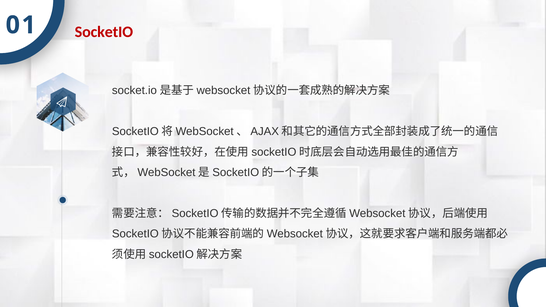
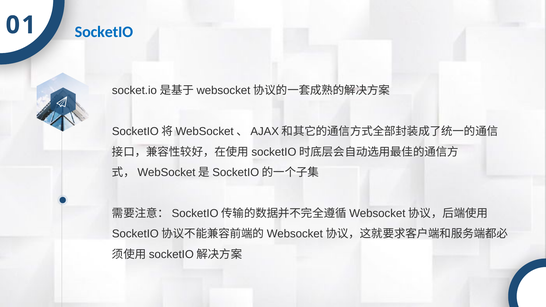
SocketIO colour: red -> blue (104, 32)
